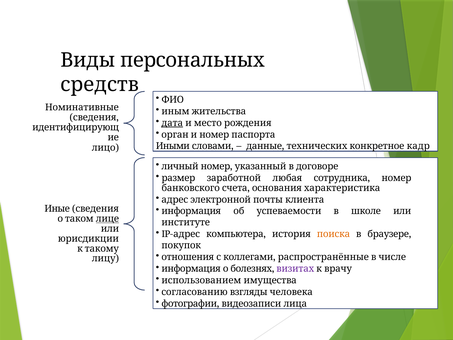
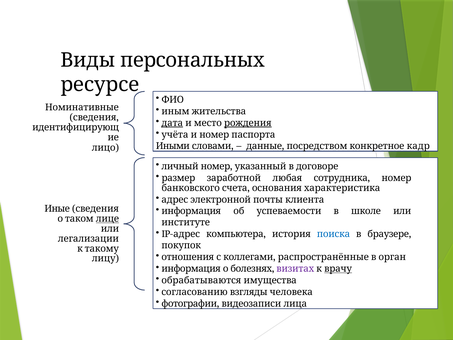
средств: средств -> ресурсе (100, 84)
рождения underline: none -> present (248, 123)
орган: орган -> учёта (175, 134)
технических: технических -> посредством (317, 146)
поиска colour: orange -> blue (333, 234)
юрисдикции: юрисдикции -> легализации (88, 238)
числе: числе -> орган (392, 257)
врачу underline: none -> present (338, 269)
использованием: использованием -> обрабатываются (201, 280)
